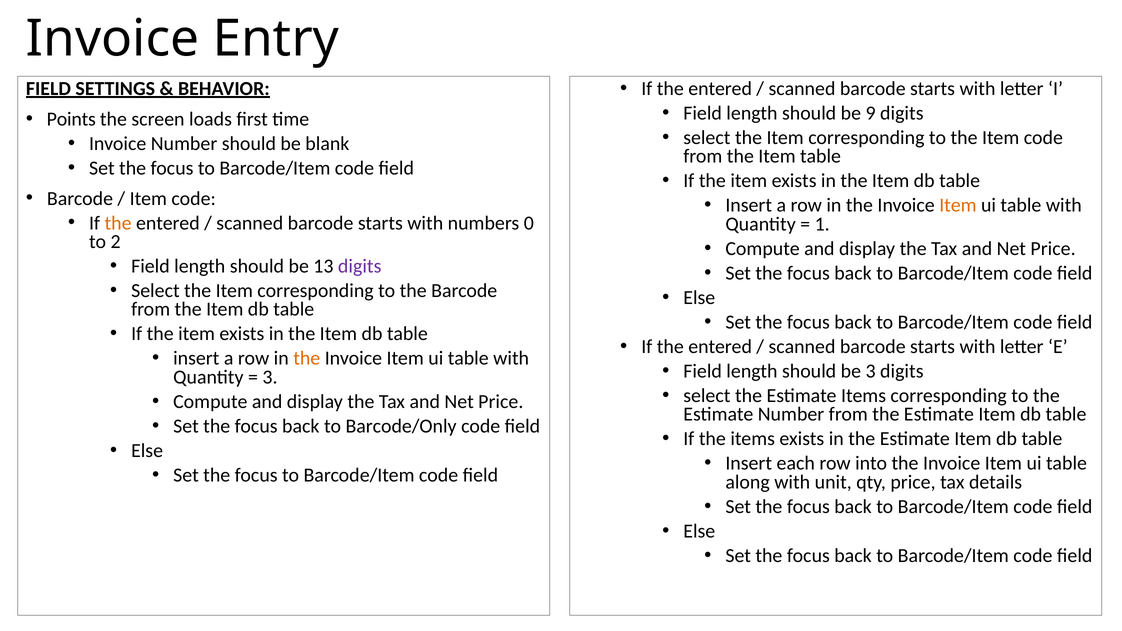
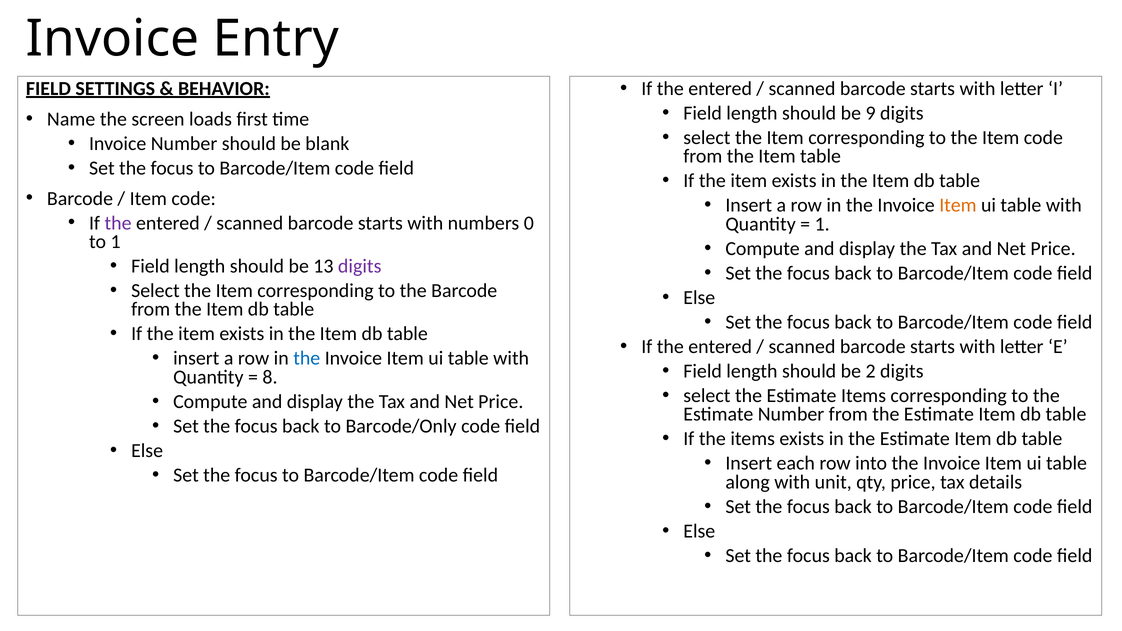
Points: Points -> Name (71, 119)
the colour: orange -> purple (118, 223)
to 2: 2 -> 1 (116, 242)
the colour: orange -> blue (307, 358)
be 3: 3 -> 2 (871, 371)
3: 3 -> 8 (270, 377)
